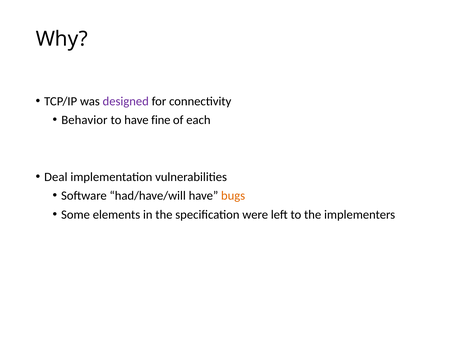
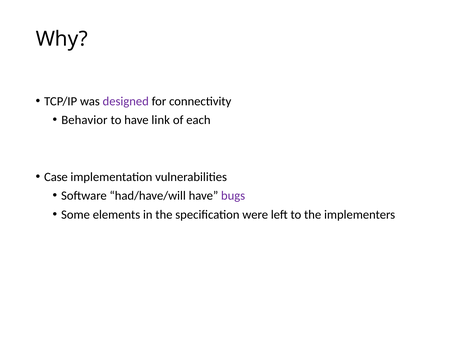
fine: fine -> link (161, 120)
Deal: Deal -> Case (56, 177)
bugs colour: orange -> purple (233, 196)
